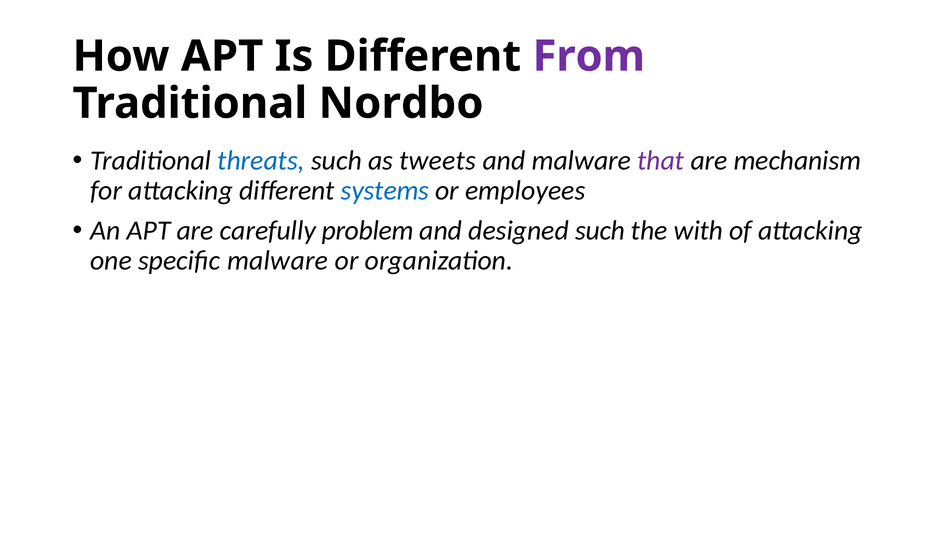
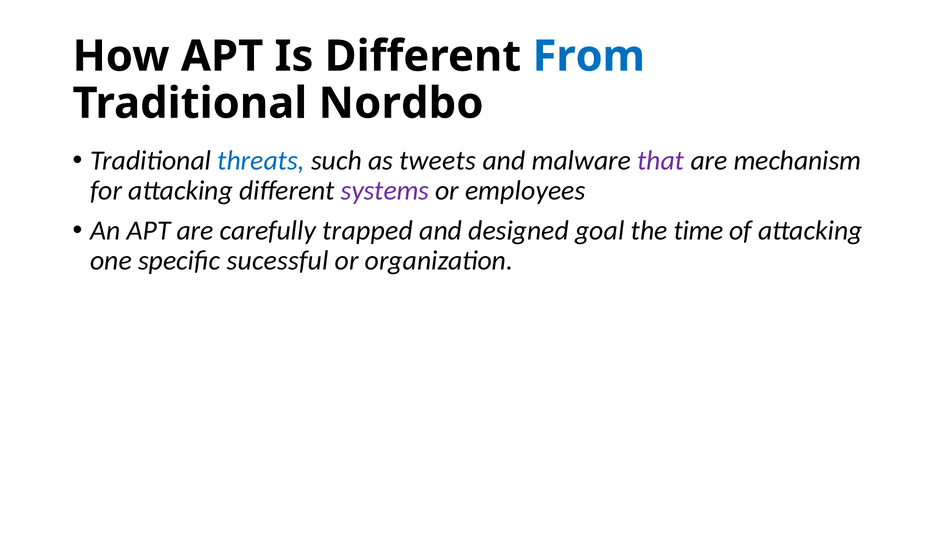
From colour: purple -> blue (589, 56)
systems colour: blue -> purple (385, 191)
problem: problem -> trapped (368, 231)
designed such: such -> goal (600, 231)
with: with -> time (699, 231)
specific malware: malware -> sucessful (278, 261)
